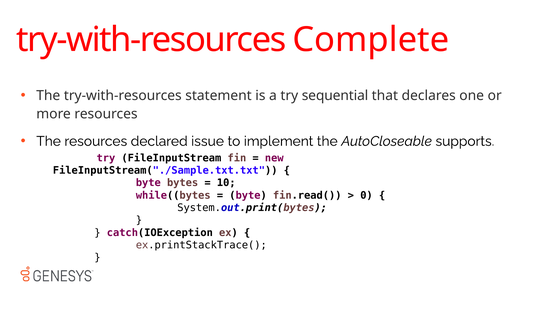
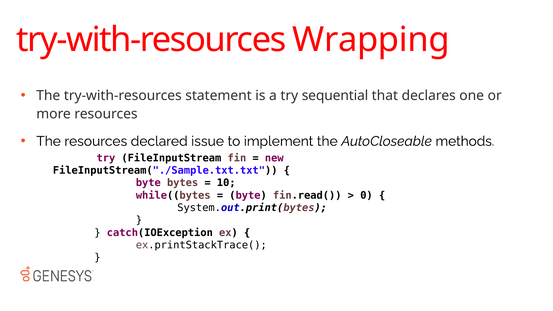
Complete: Complete -> Wrapping (371, 40)
supports: supports -> methods (465, 141)
